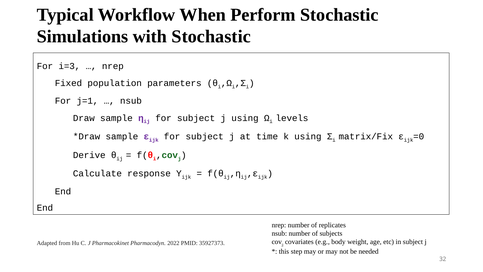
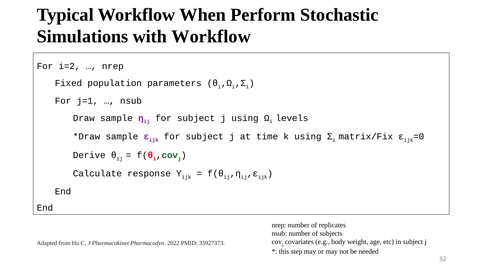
with Stochastic: Stochastic -> Workflow (211, 36)
i=3: i=3 -> i=2 (69, 66)
